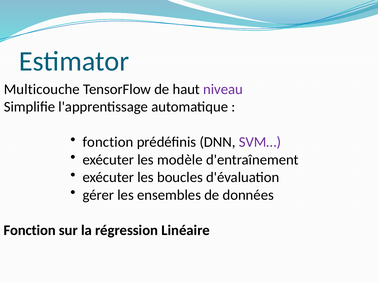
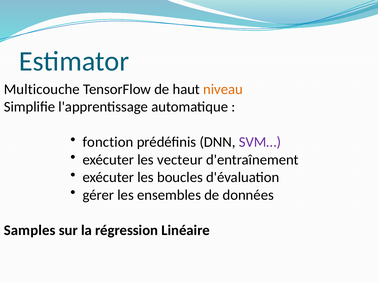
niveau colour: purple -> orange (223, 89)
modèle: modèle -> vecteur (180, 160)
Fonction: Fonction -> Samples (30, 231)
